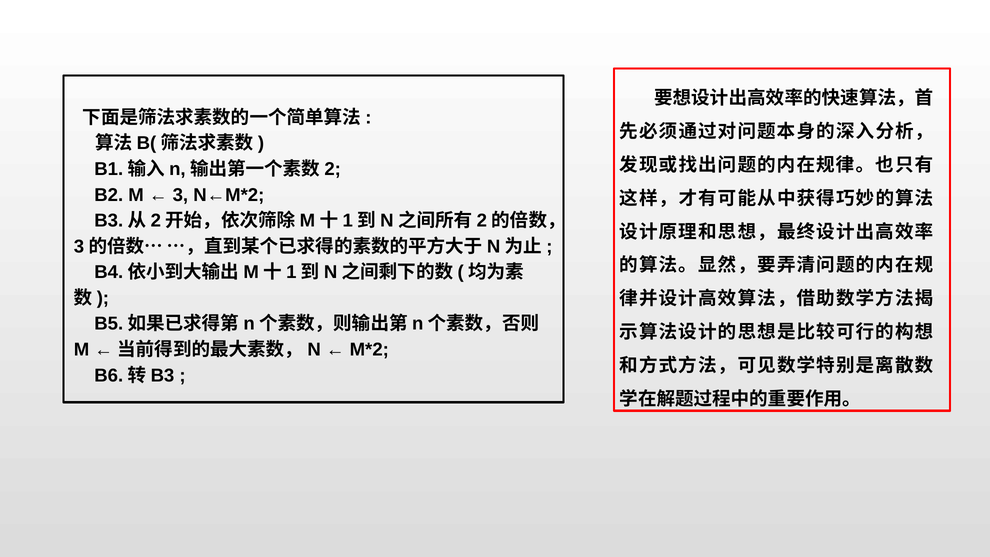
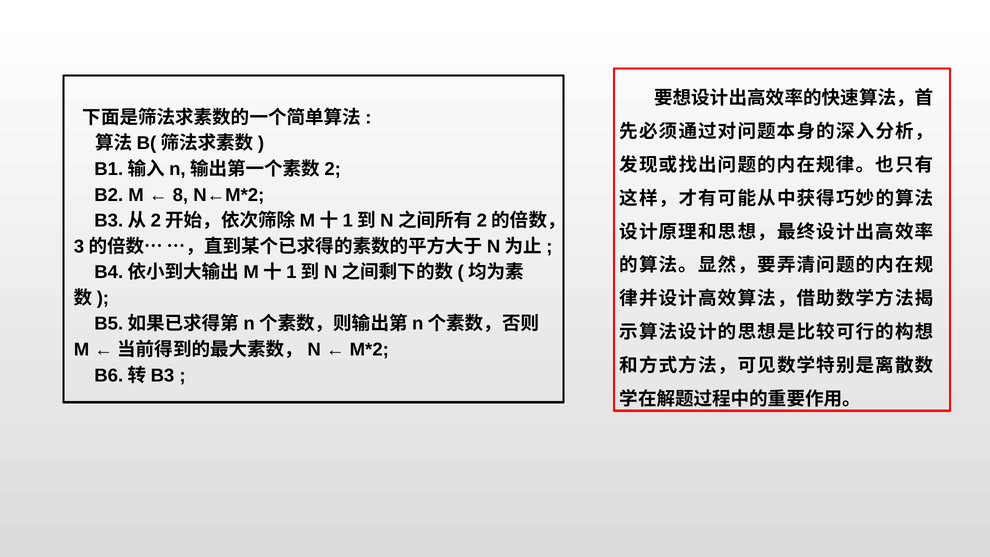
3: 3 -> 8 (180, 195)
